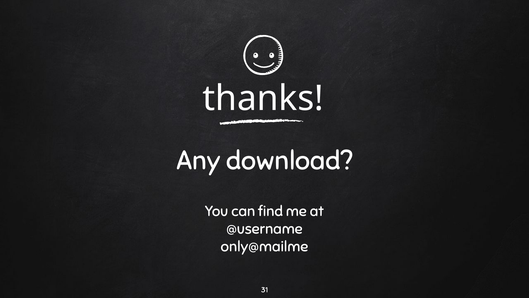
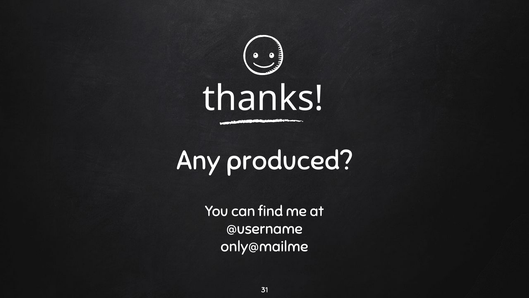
download: download -> produced (289, 161)
